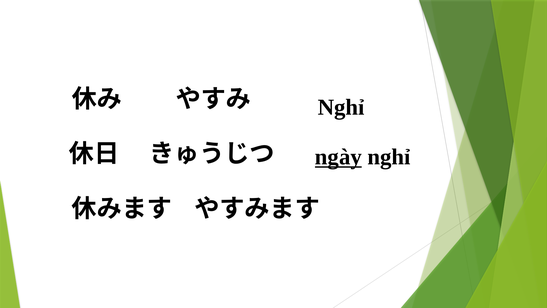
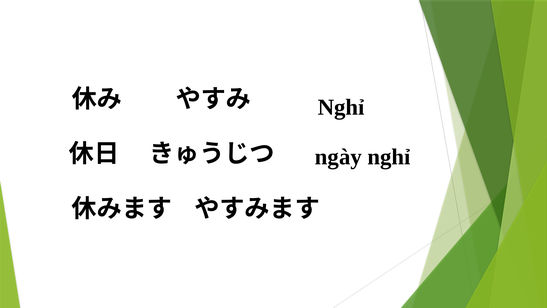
ngày underline: present -> none (338, 157)
